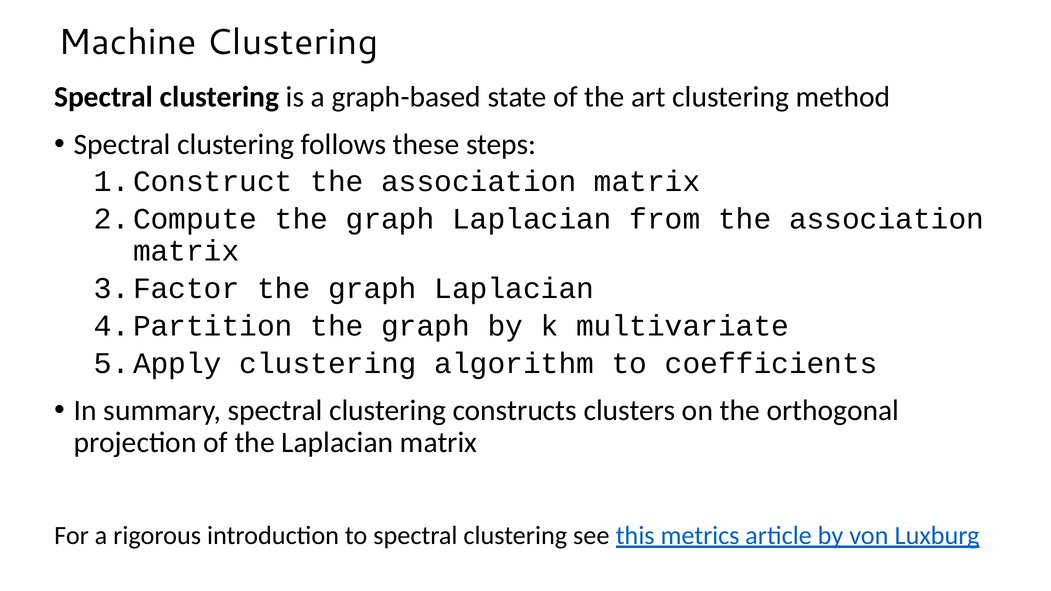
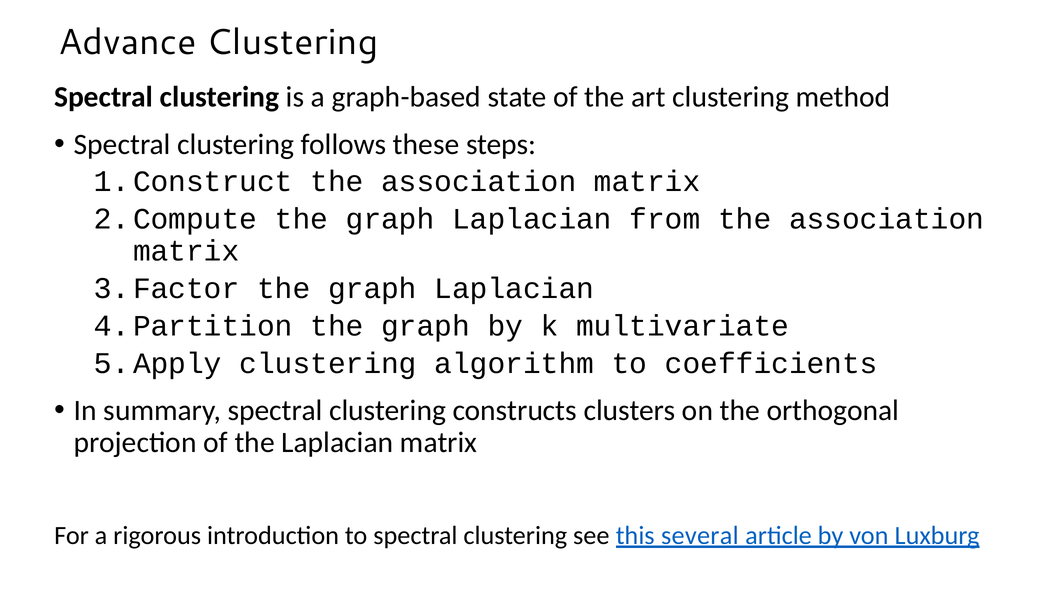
Machine: Machine -> Advance (127, 42)
metrics: metrics -> several (700, 536)
